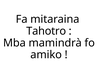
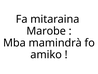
Tahotro: Tahotro -> Marobe (46, 31)
